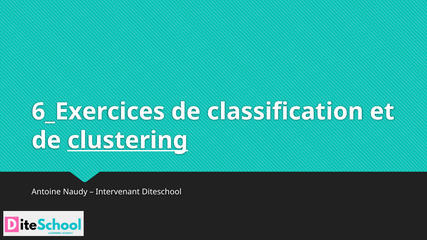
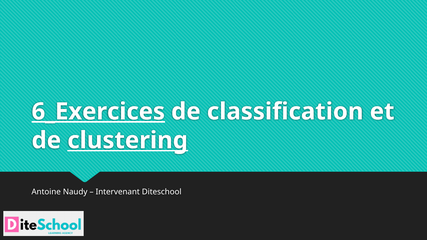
6_Exercices underline: none -> present (98, 112)
